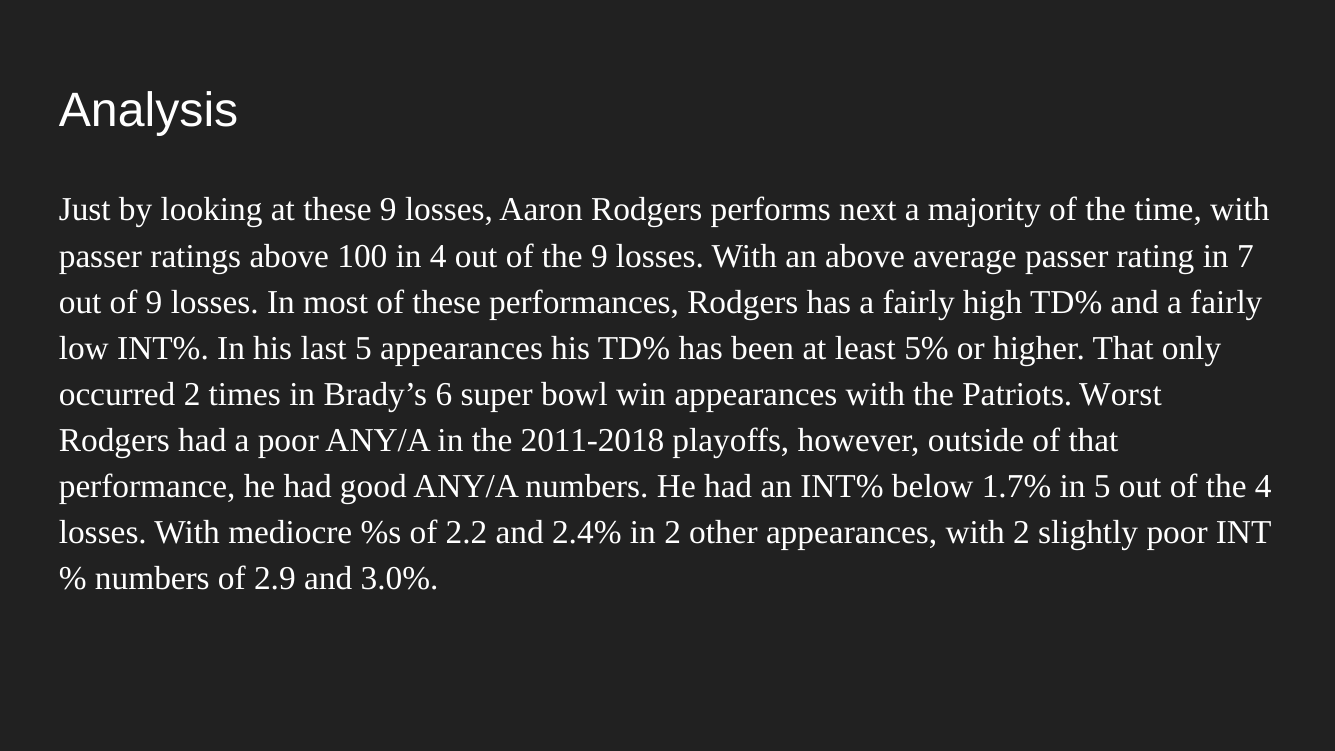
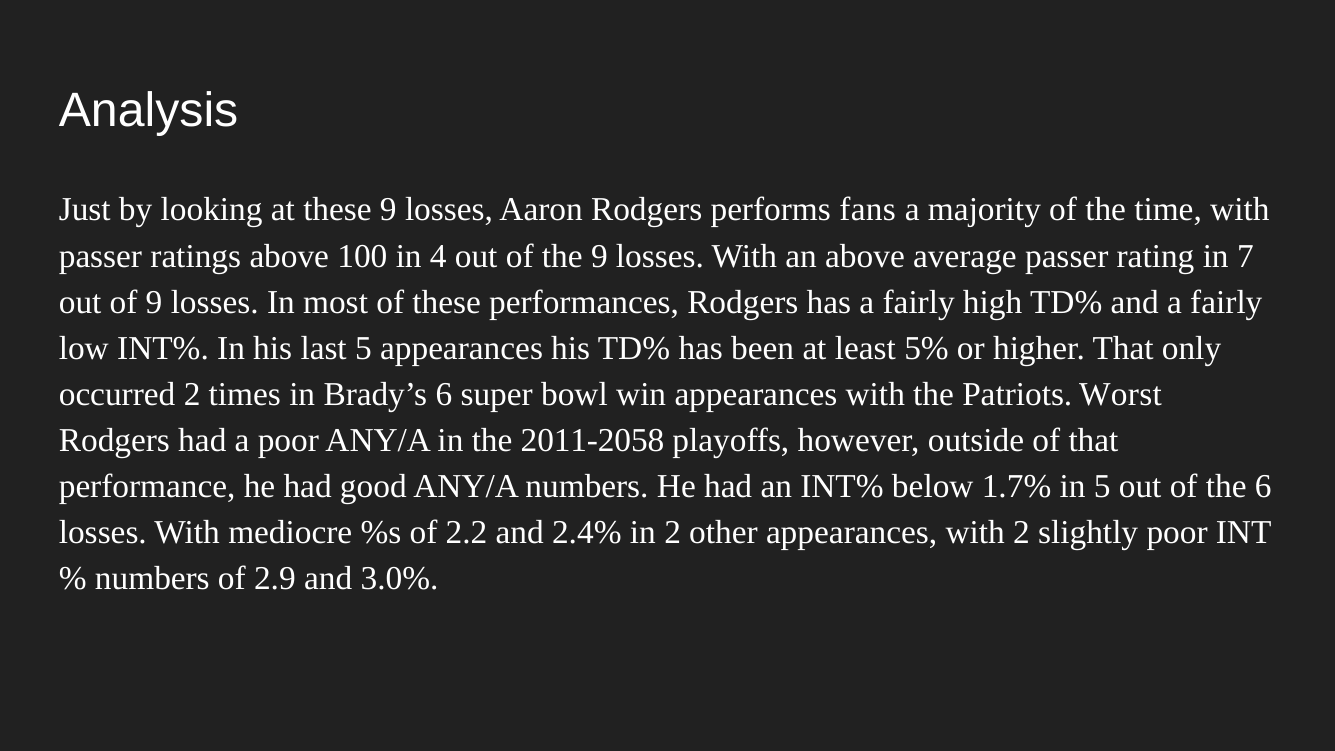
next: next -> fans (868, 210)
2011-2018: 2011-2018 -> 2011-2058 (593, 440)
the 4: 4 -> 6 (1263, 486)
